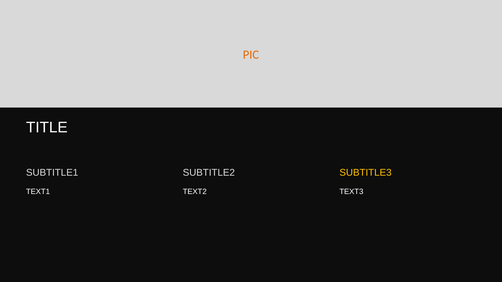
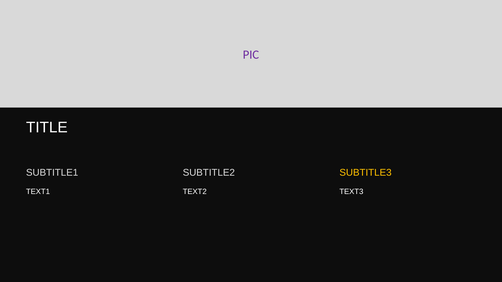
PIC colour: orange -> purple (251, 55)
